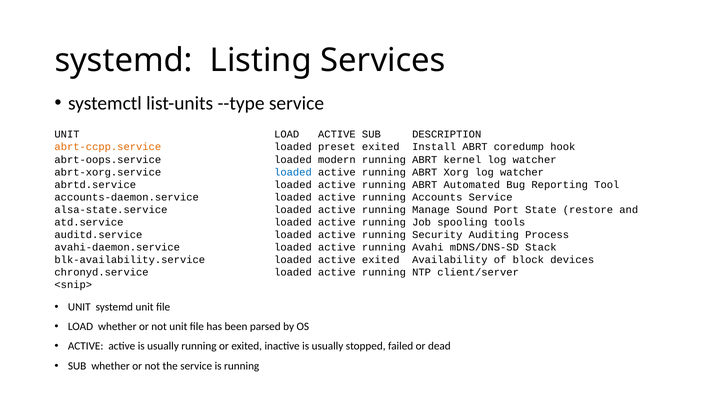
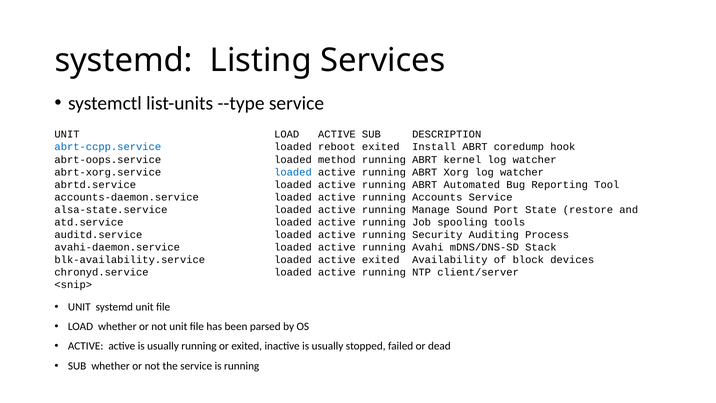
abrt-ccpp.service colour: orange -> blue (108, 147)
preset: preset -> reboot (337, 147)
modern: modern -> method (337, 159)
